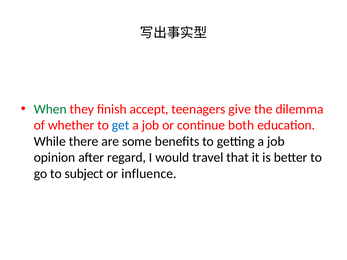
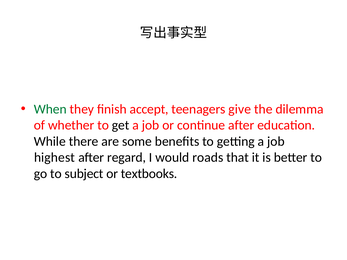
get colour: blue -> black (121, 125)
continue both: both -> after (241, 125)
opinion: opinion -> highest (54, 158)
travel: travel -> roads (208, 158)
influence: influence -> textbooks (149, 174)
